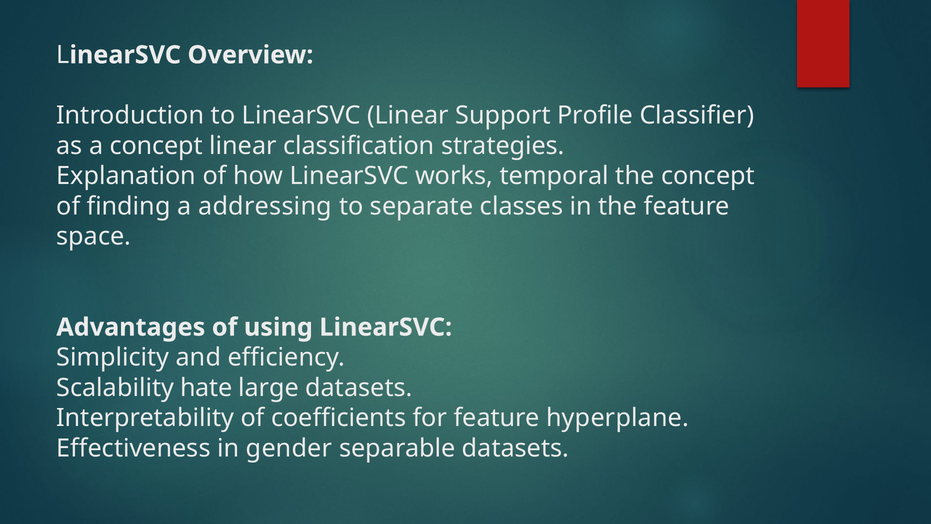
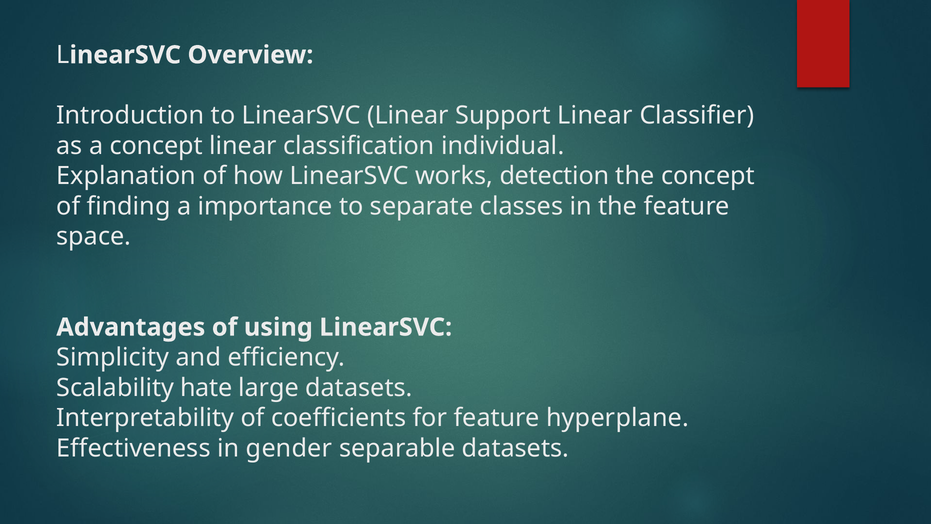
Support Profile: Profile -> Linear (595, 115)
strategies: strategies -> individual (503, 146)
temporal: temporal -> detection (554, 176)
addressing: addressing -> importance (265, 206)
